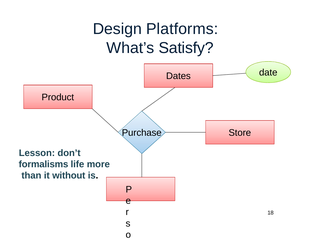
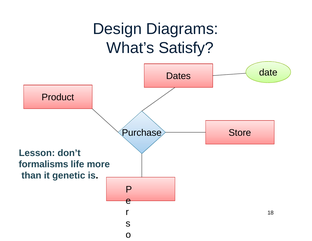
Platforms: Platforms -> Diagrams (182, 29)
without: without -> genetic (69, 176)
